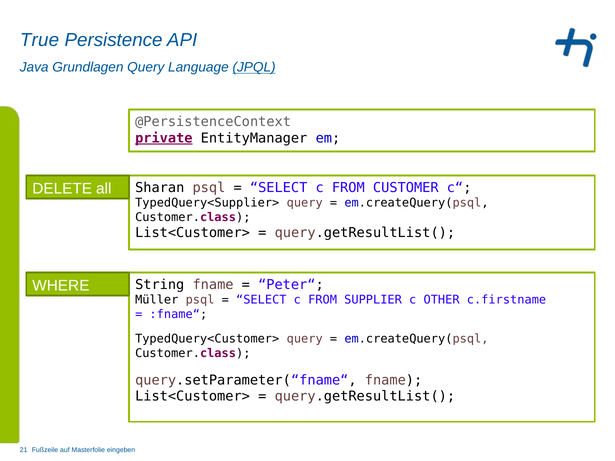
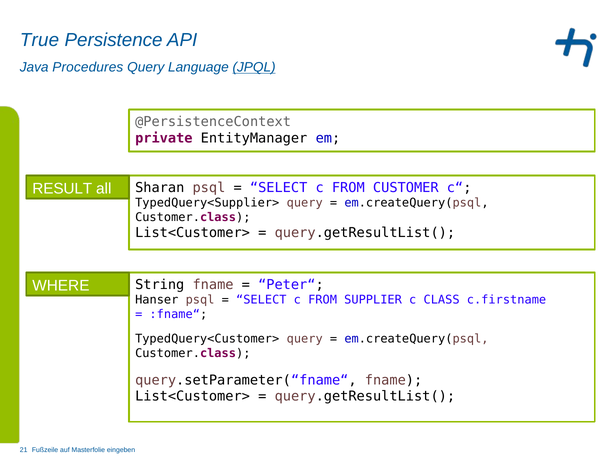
Grundlagen: Grundlagen -> Procedures (88, 67)
private underline: present -> none (164, 138)
DELETE: DELETE -> RESULT (62, 189)
Müller: Müller -> Hanser (157, 300)
OTHER: OTHER -> CLASS (442, 300)
